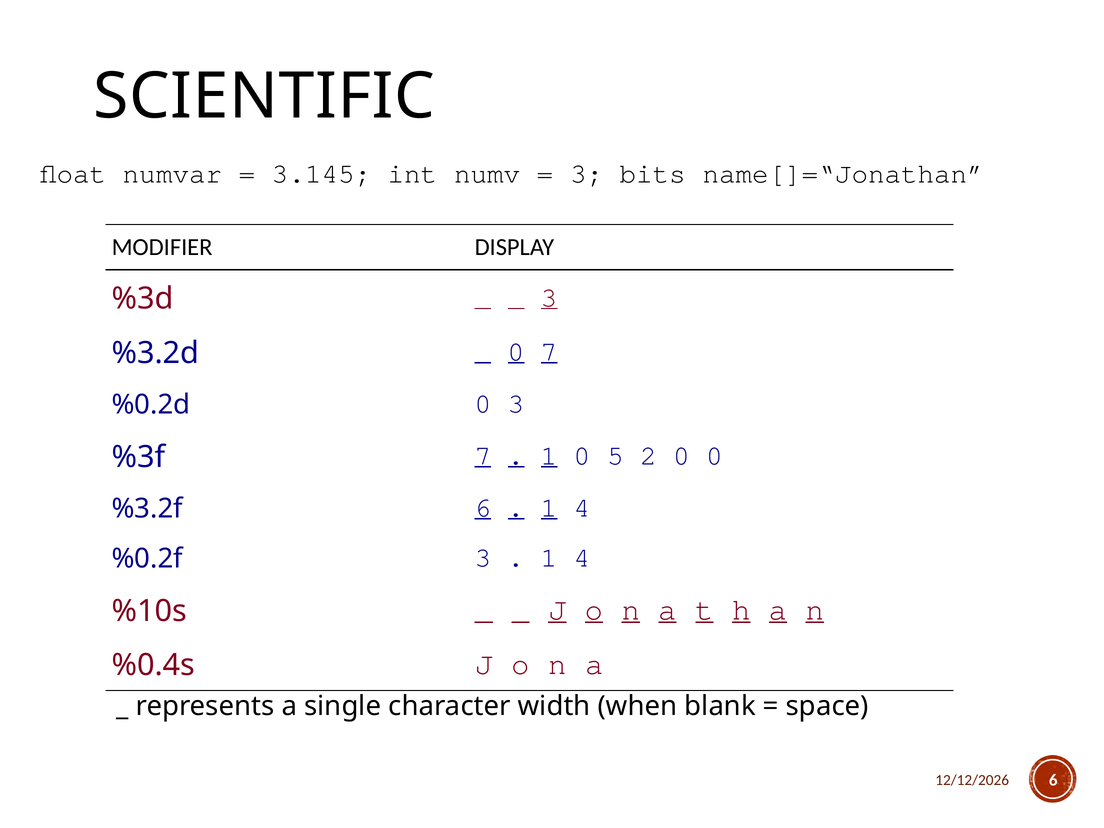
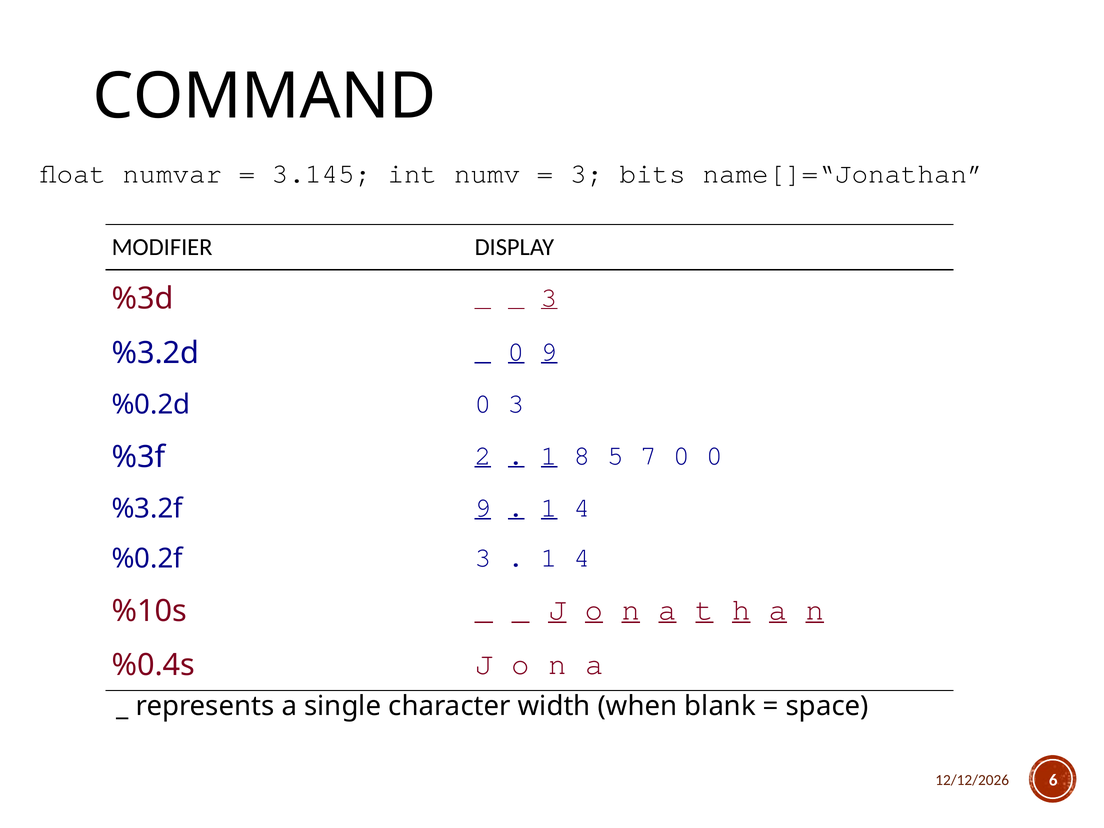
SCIENTIFIC: SCIENTIFIC -> COMMAND (264, 97)
0 7: 7 -> 9 (549, 352)
%3f 7: 7 -> 2 (483, 456)
1 0: 0 -> 8 (582, 456)
2: 2 -> 7 (649, 456)
%3.2f 6: 6 -> 9 (483, 508)
